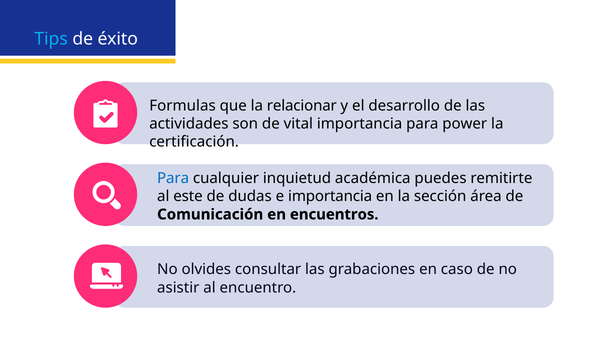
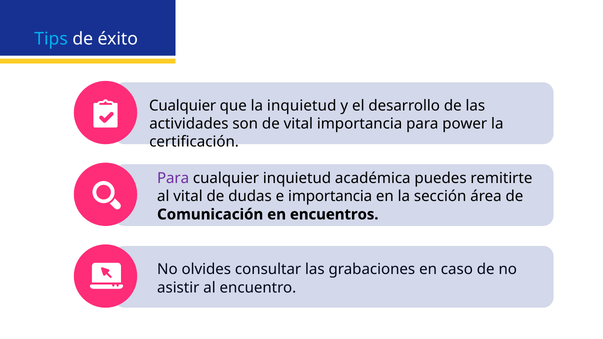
Formulas: Formulas -> Cualquier (183, 106)
la relacionar: relacionar -> inquietud (302, 106)
Para colour: blue -> purple (173, 178)
al este: este -> vital (188, 196)
